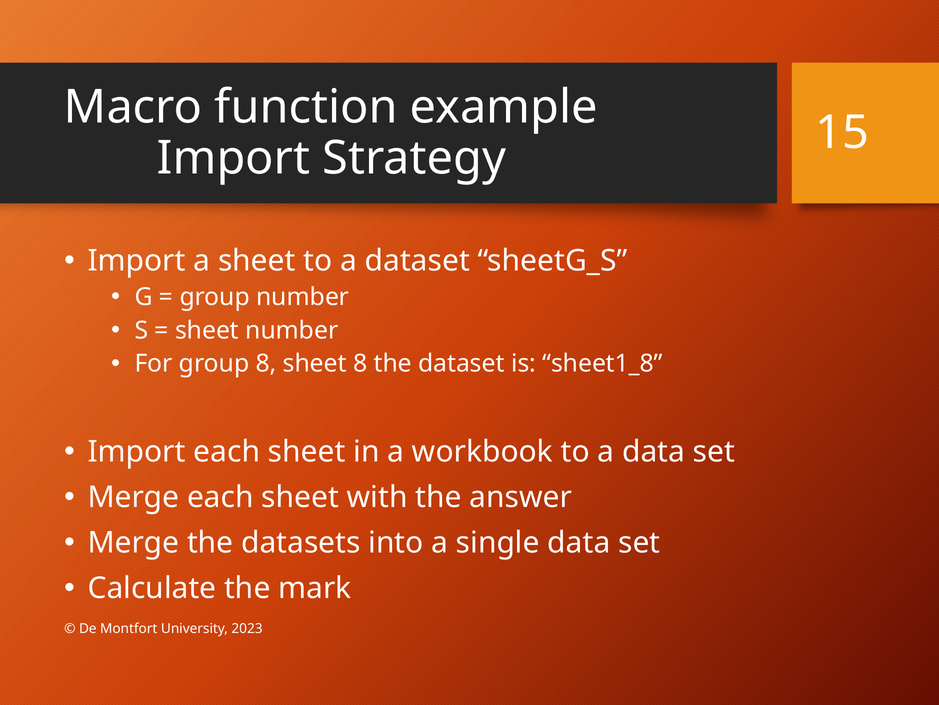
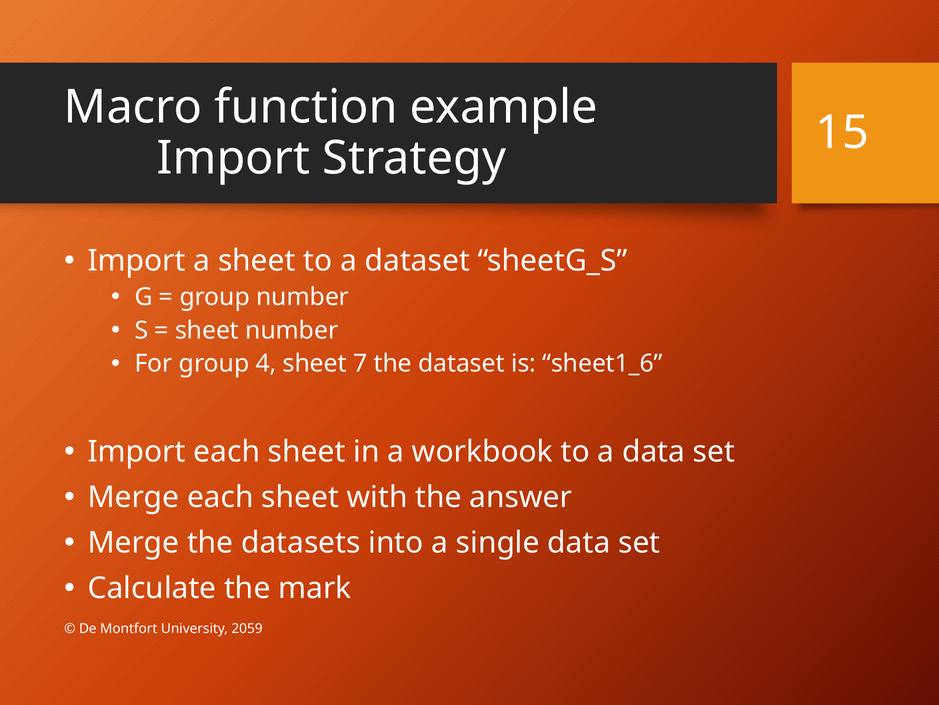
group 8: 8 -> 4 (266, 363)
sheet 8: 8 -> 7 (360, 363)
sheet1_8: sheet1_8 -> sheet1_6 (603, 363)
2023: 2023 -> 2059 (247, 628)
